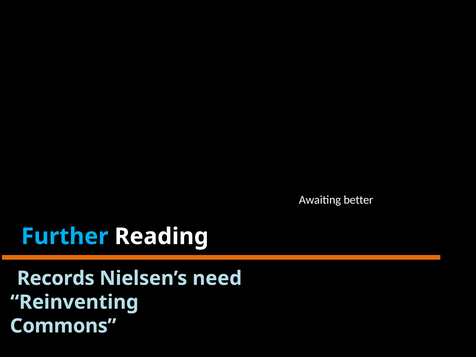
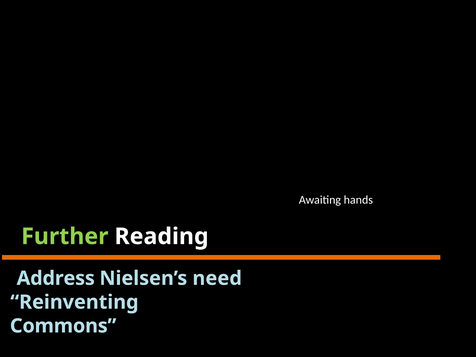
better: better -> hands (358, 200)
Further colour: light blue -> light green (65, 236)
Records: Records -> Address (56, 278)
